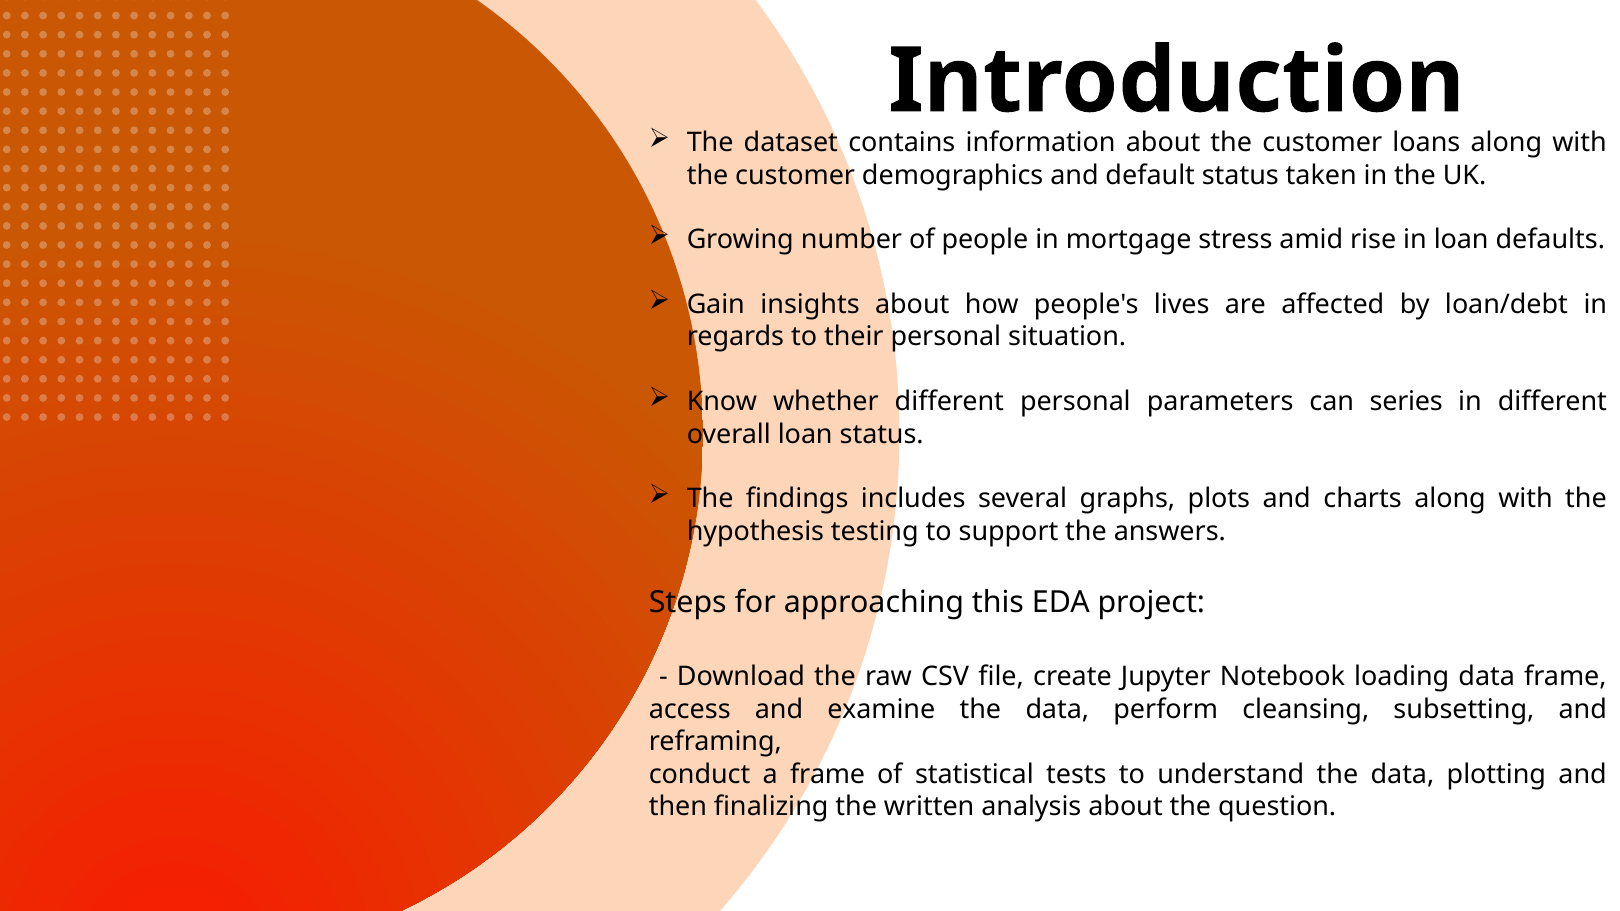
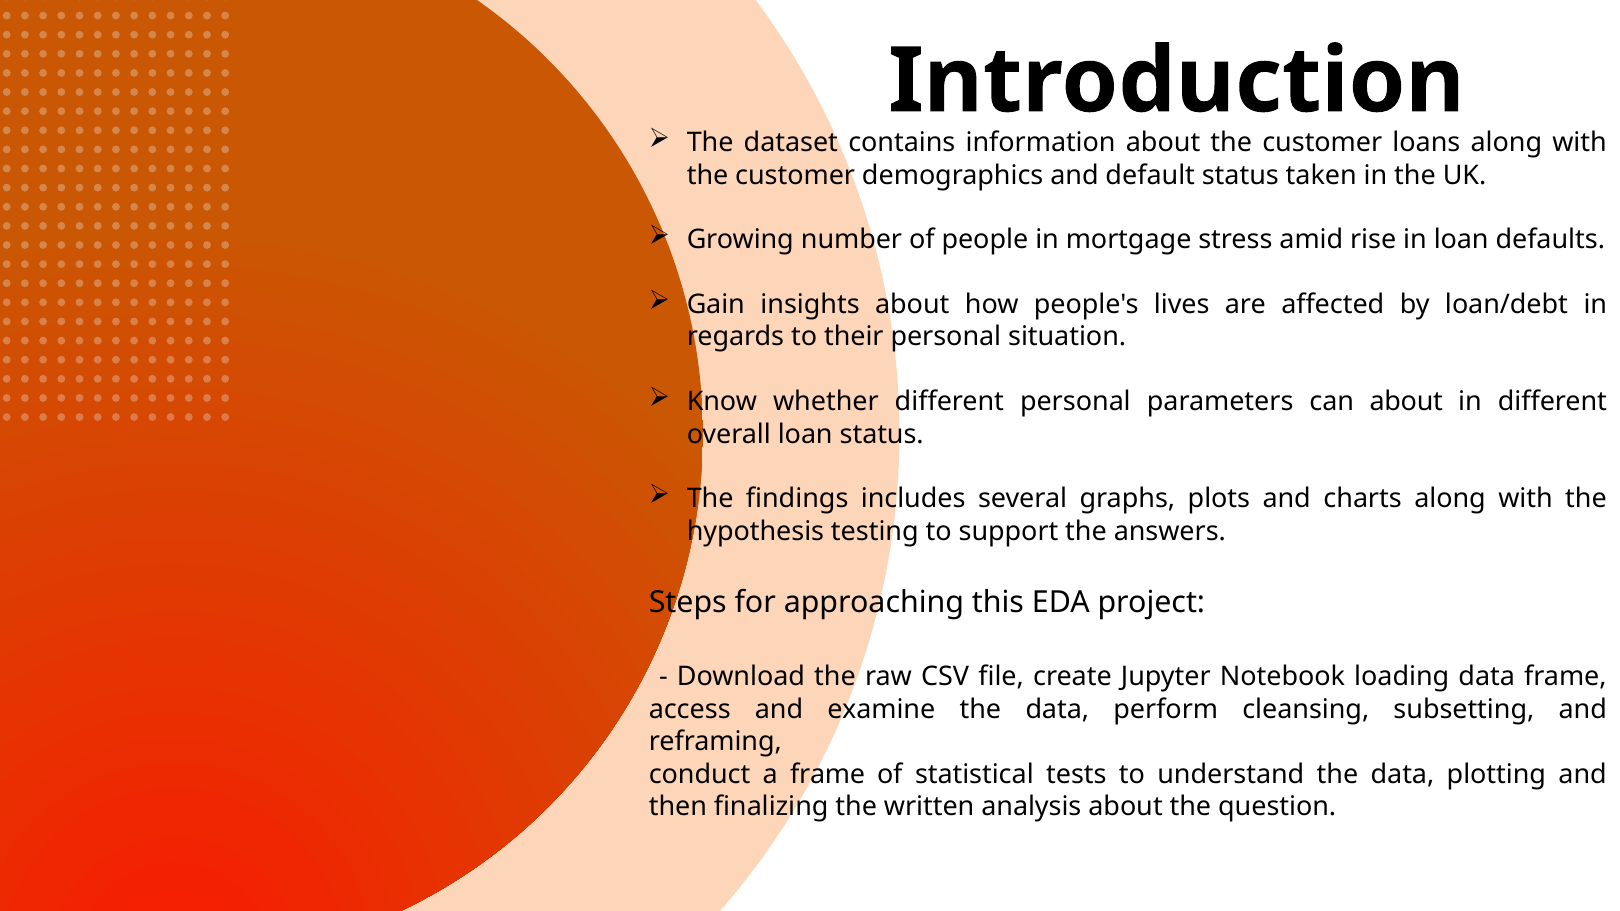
can series: series -> about (1406, 402)
